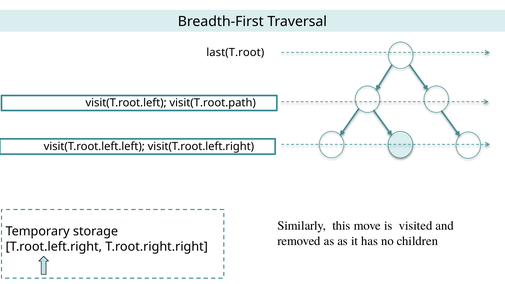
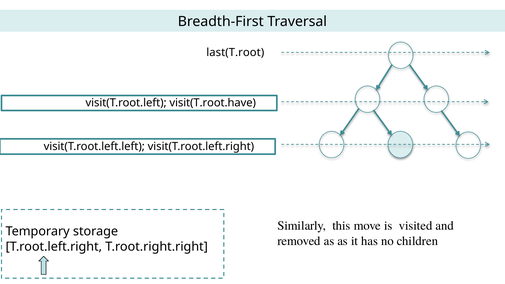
visit(T.root.path: visit(T.root.path -> visit(T.root.have (213, 103)
